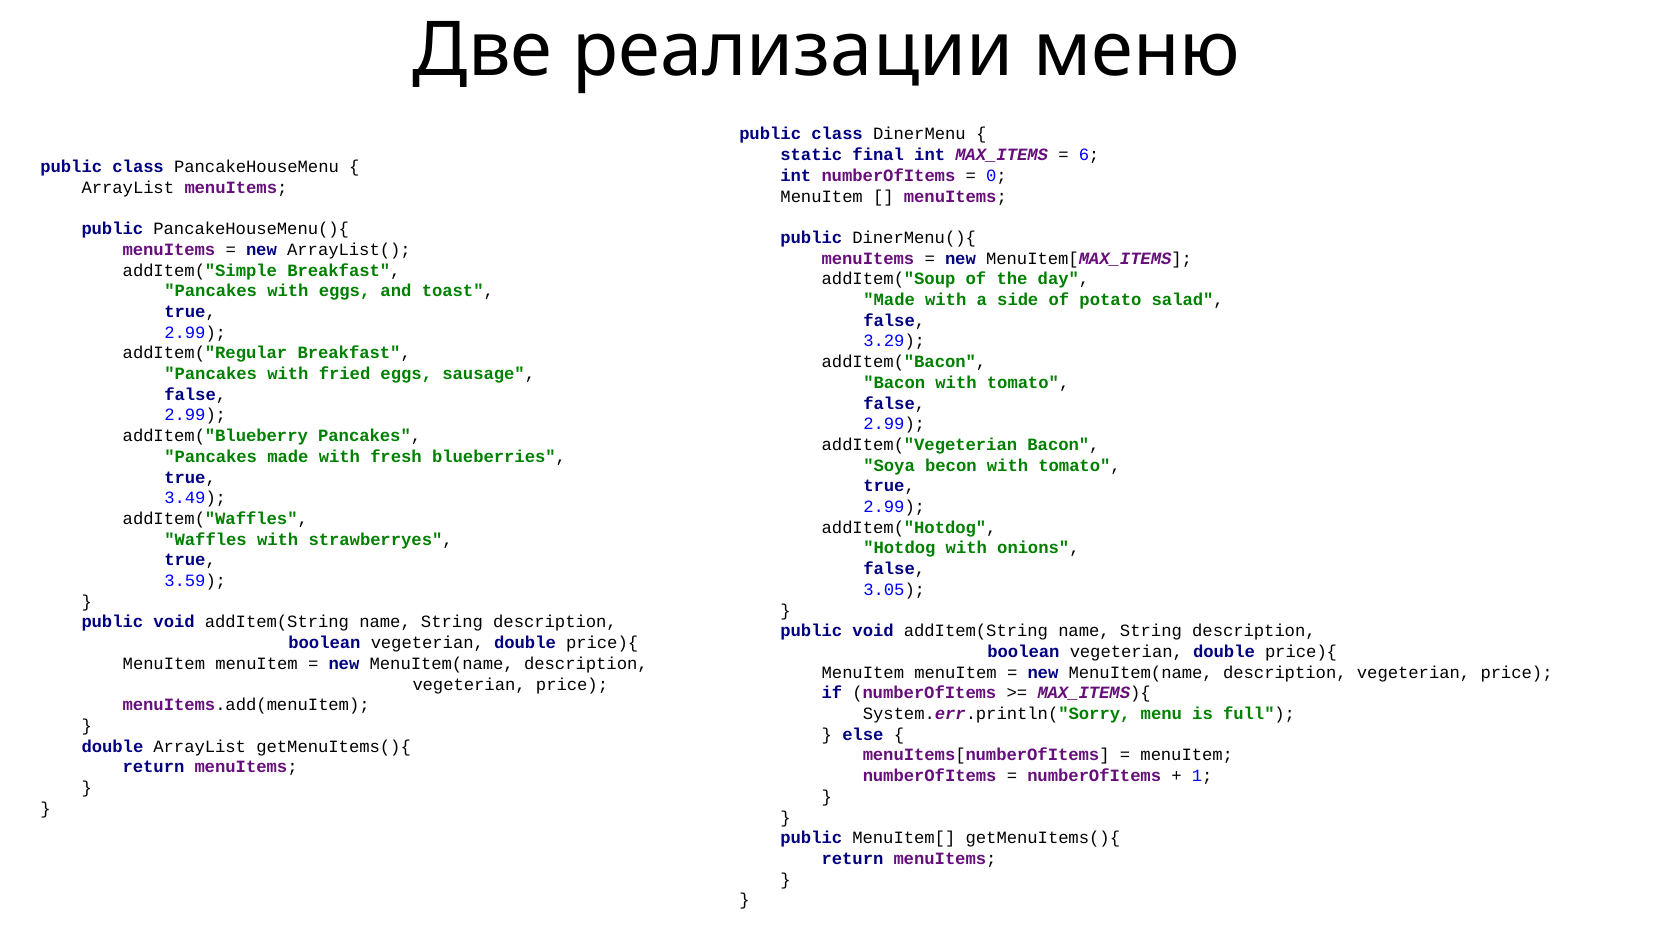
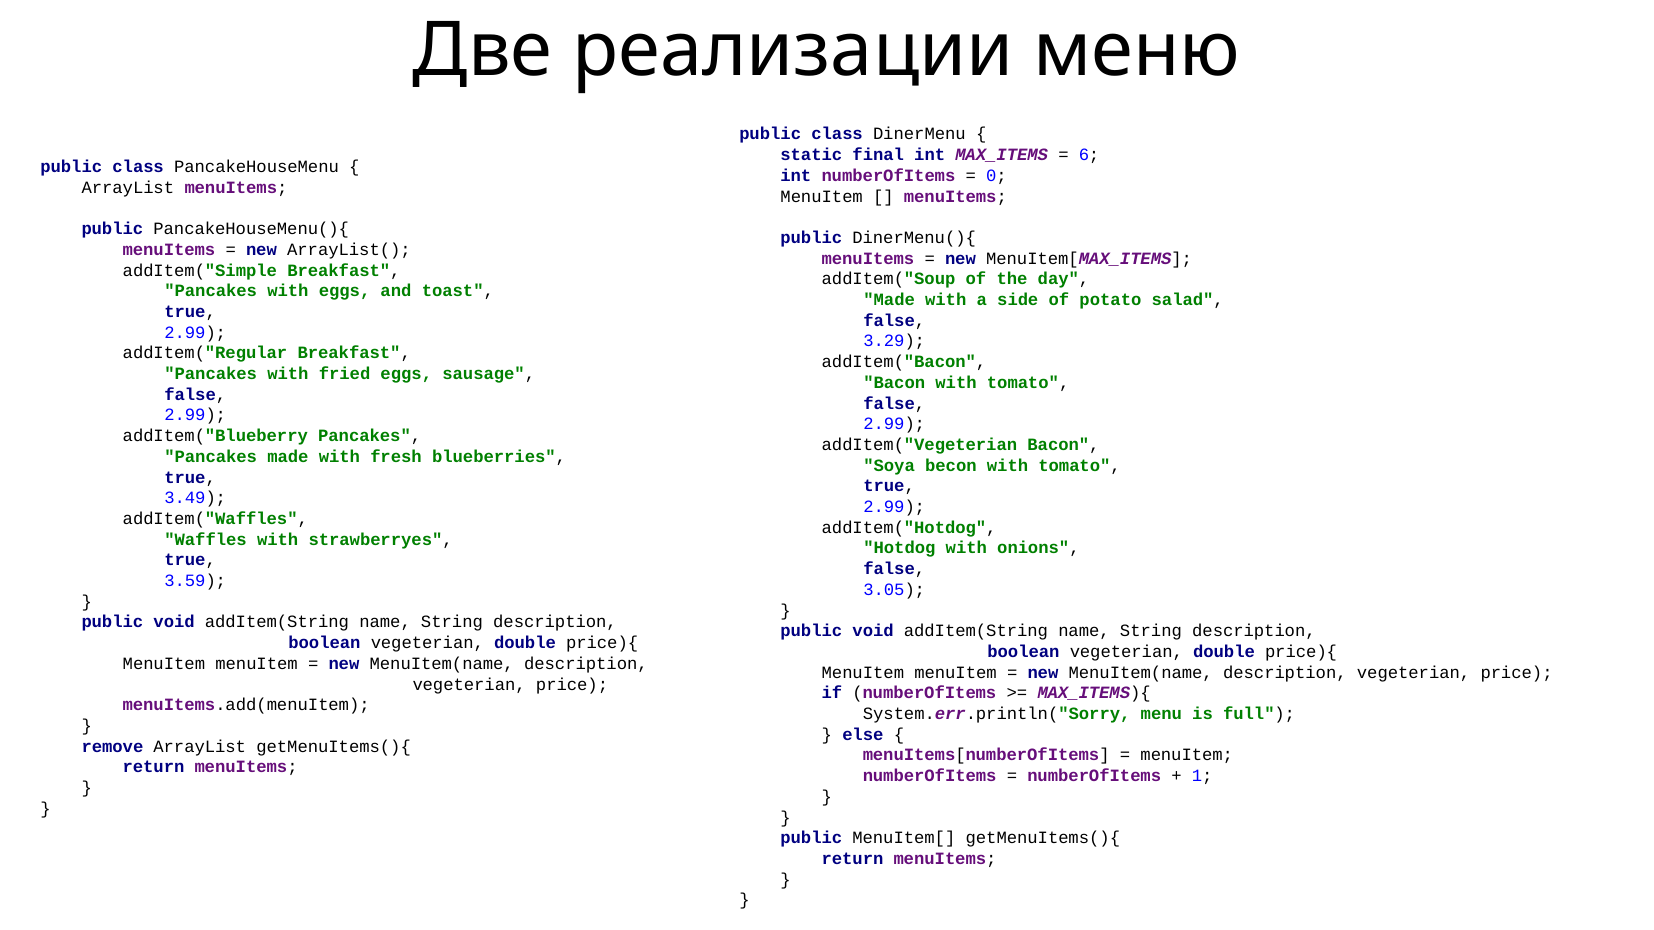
double: double -> remove (112, 747)
